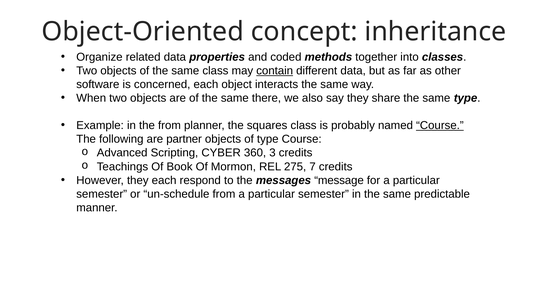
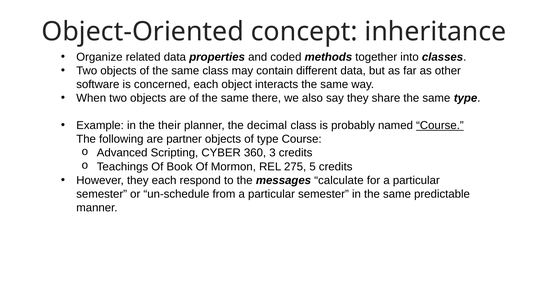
contain underline: present -> none (275, 71)
the from: from -> their (169, 125)
squares: squares -> decimal (267, 125)
7: 7 -> 5 (313, 166)
message: message -> calculate (339, 180)
